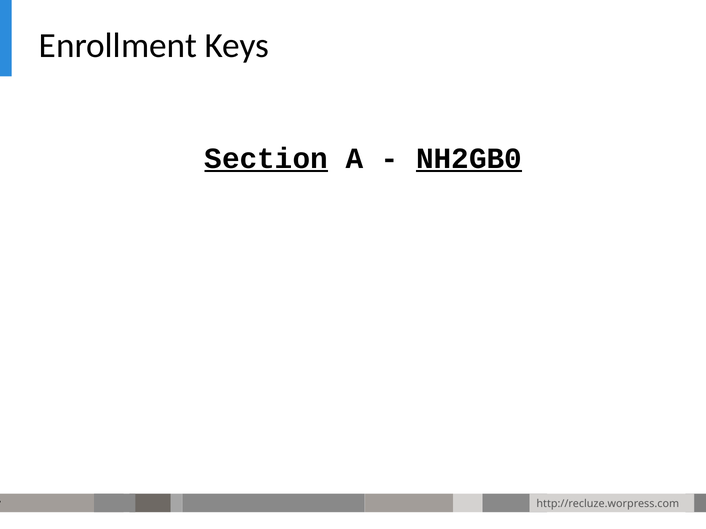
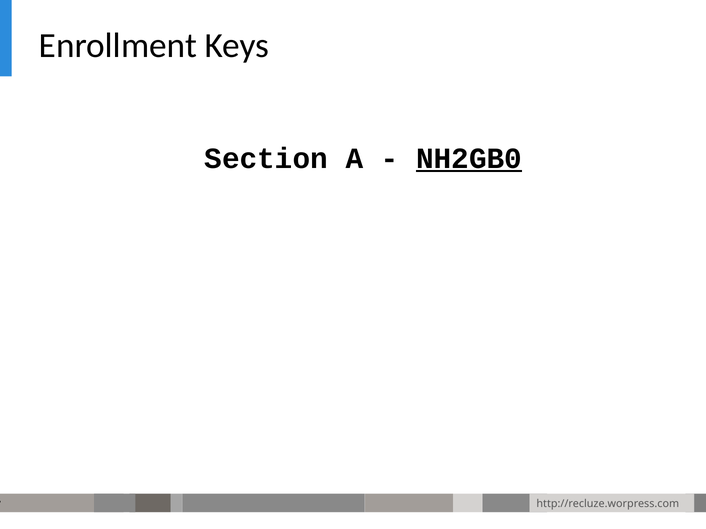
Section underline: present -> none (266, 159)
